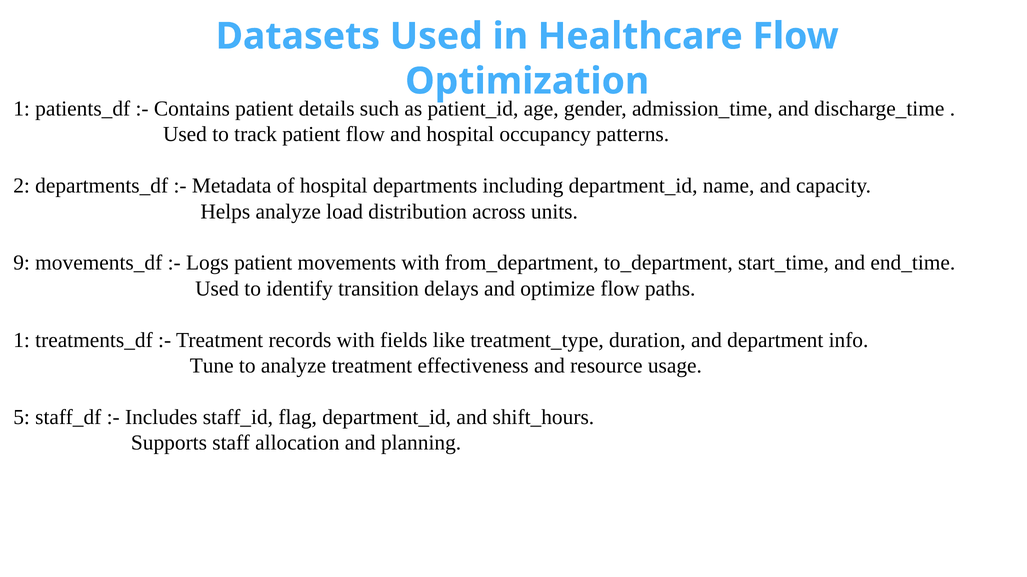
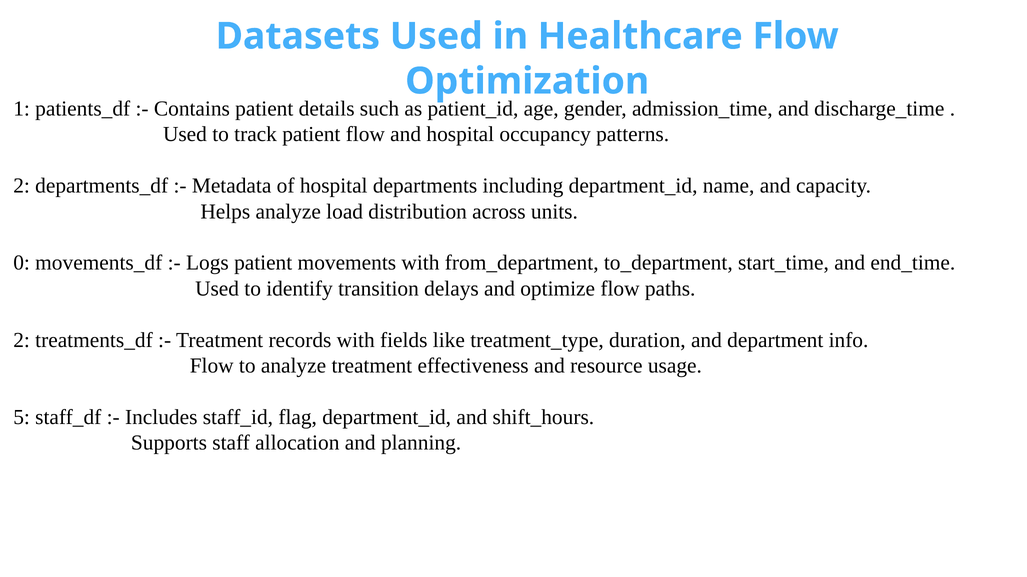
9: 9 -> 0 (22, 263)
1: 1 -> 2 (22, 340)
Tune: Tune -> Flow (212, 366)
